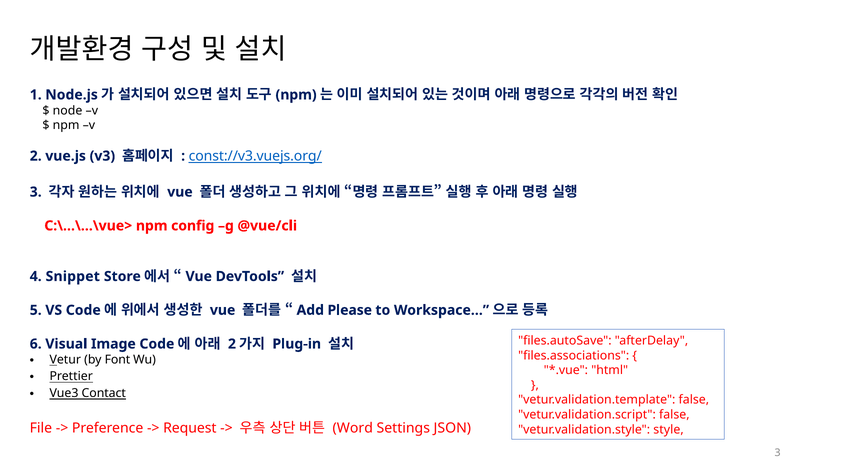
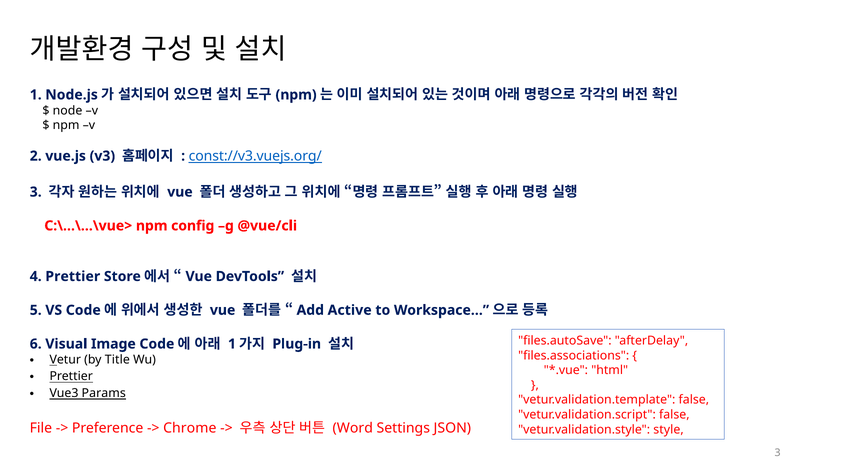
4 Snippet: Snippet -> Prettier (73, 277)
Please: Please -> Active (350, 310)
2: 2 -> 1 (232, 344)
Font: Font -> Title (117, 360)
Contact: Contact -> Params (104, 393)
Request: Request -> Chrome (190, 428)
